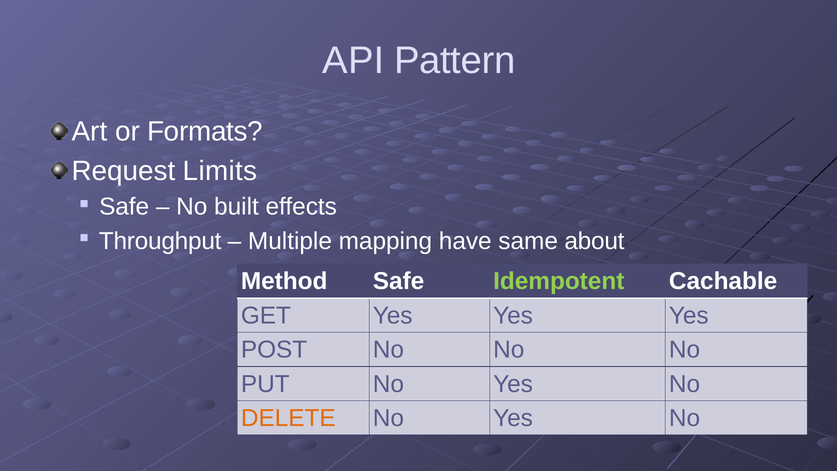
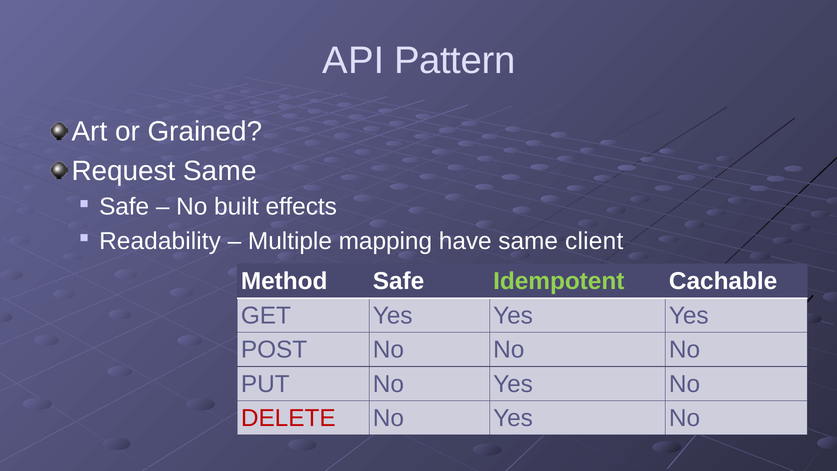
Formats: Formats -> Grained (205, 132)
Request Limits: Limits -> Same (220, 171)
Throughput: Throughput -> Readability (160, 241)
about: about -> client (594, 241)
DELETE colour: orange -> red (288, 418)
